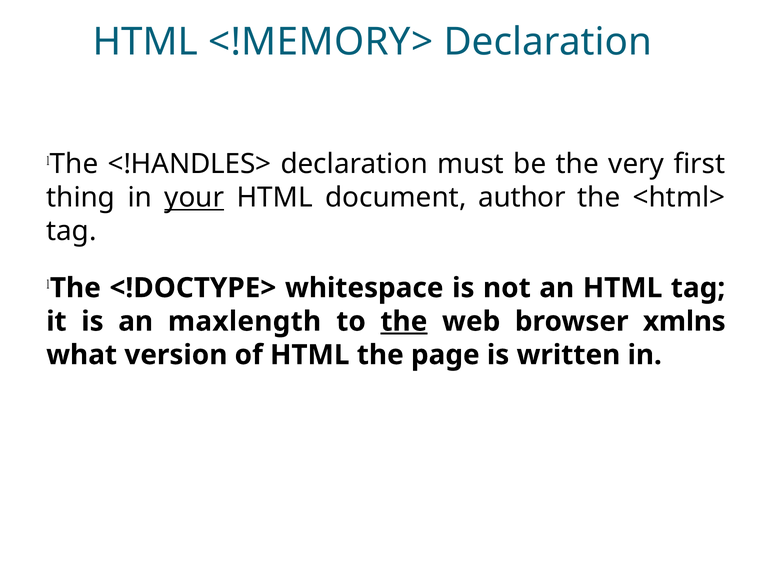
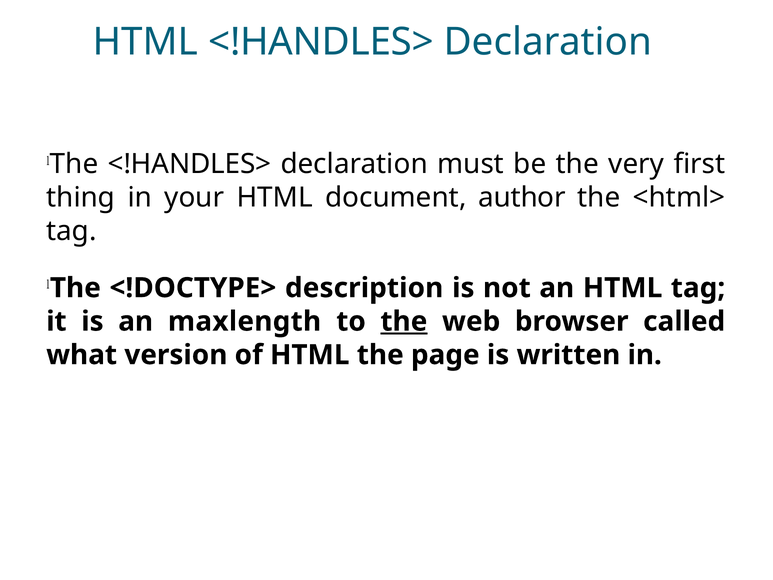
HTML <!MEMORY>: <!MEMORY> -> <!HANDLES> (321, 42)
your underline: present -> none (194, 198)
whitespace: whitespace -> description (364, 288)
xmlns: xmlns -> called (684, 321)
